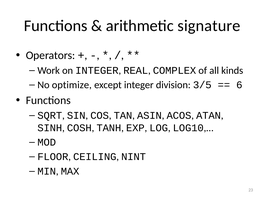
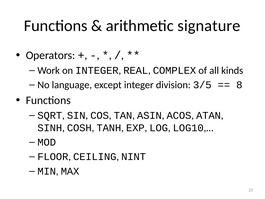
optimize: optimize -> language (72, 85)
6: 6 -> 8 (239, 85)
